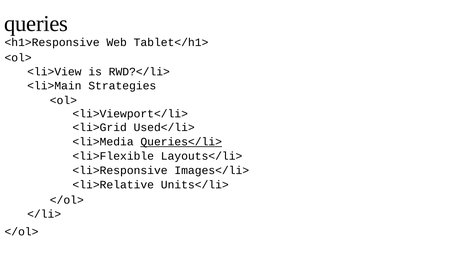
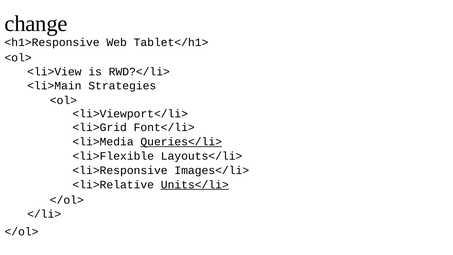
queries: queries -> change (36, 24)
Used</li>: Used</li> -> Font</li> (164, 127)
Units</li> underline: none -> present (195, 184)
